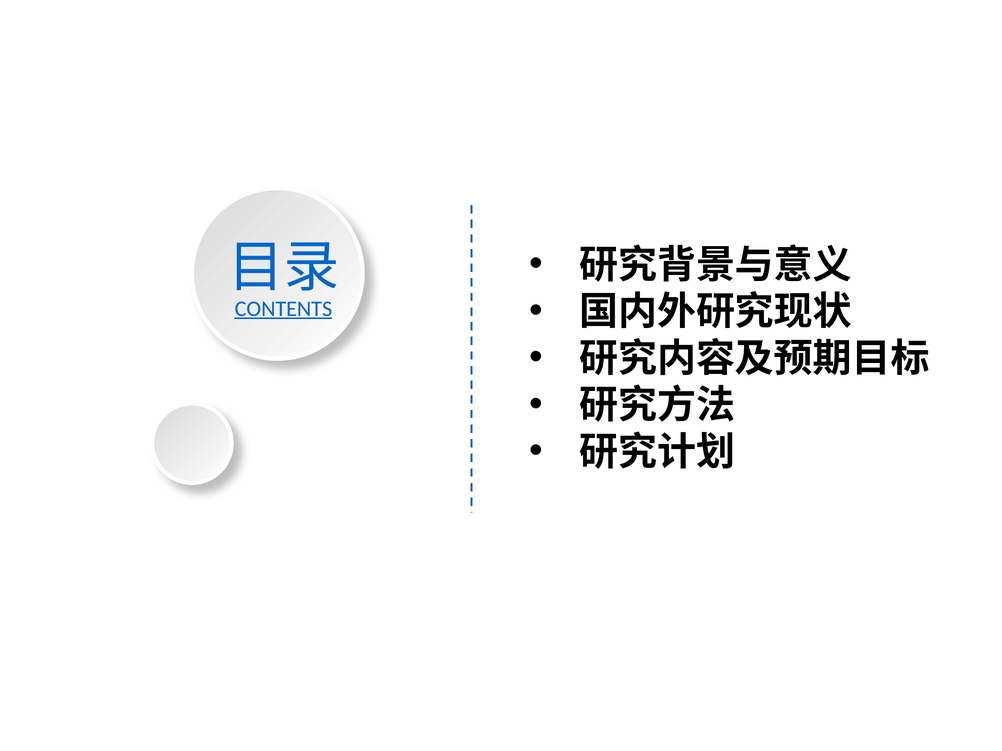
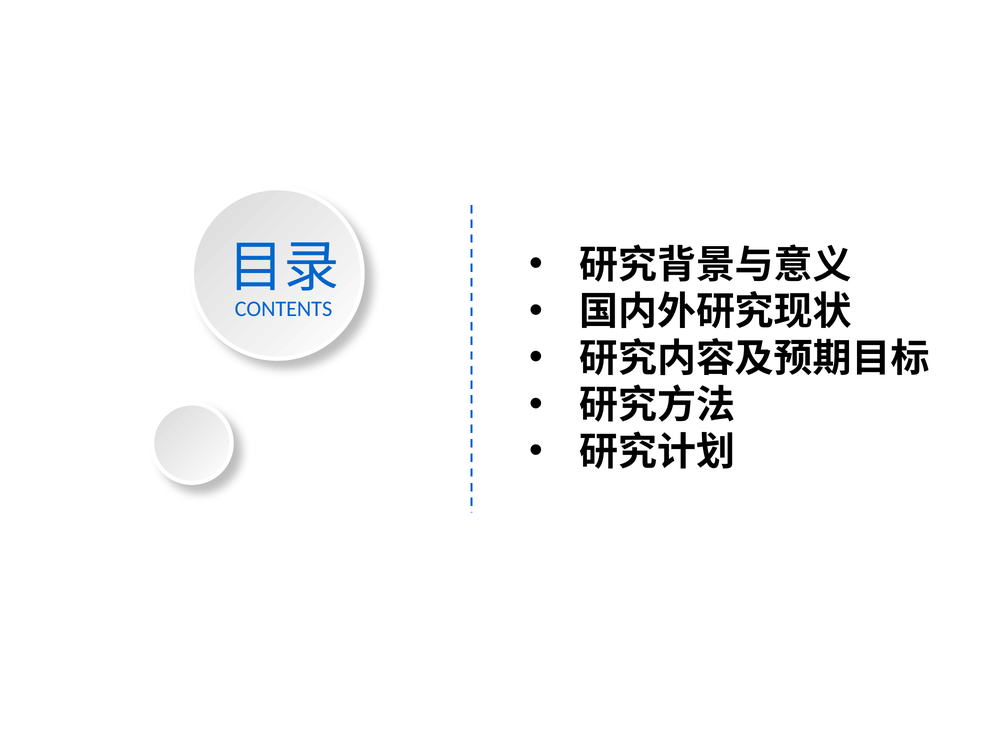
CONTENTS underline: present -> none (283, 309)
